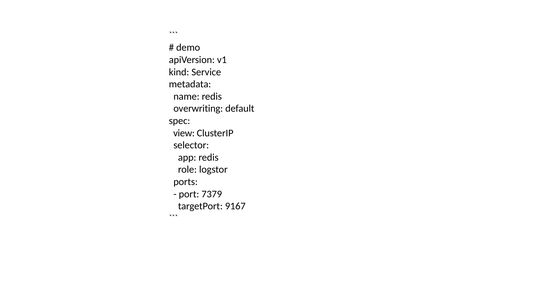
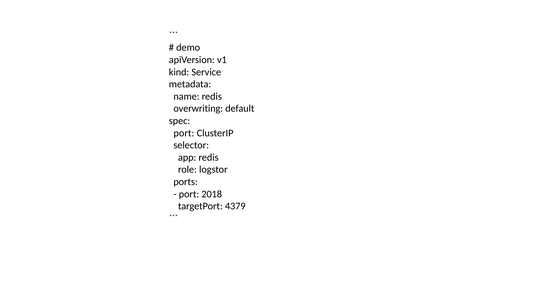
view: view -> port (184, 133)
7379: 7379 -> 2018 (212, 194)
9167: 9167 -> 4379 (235, 206)
